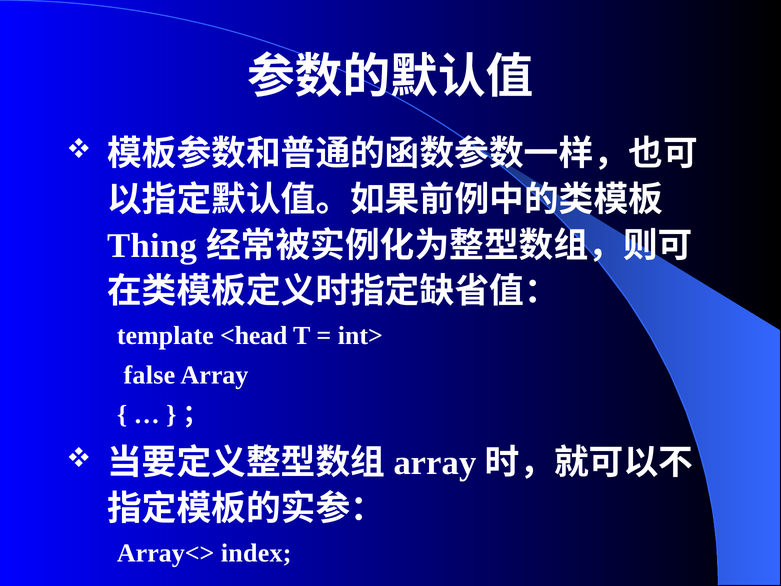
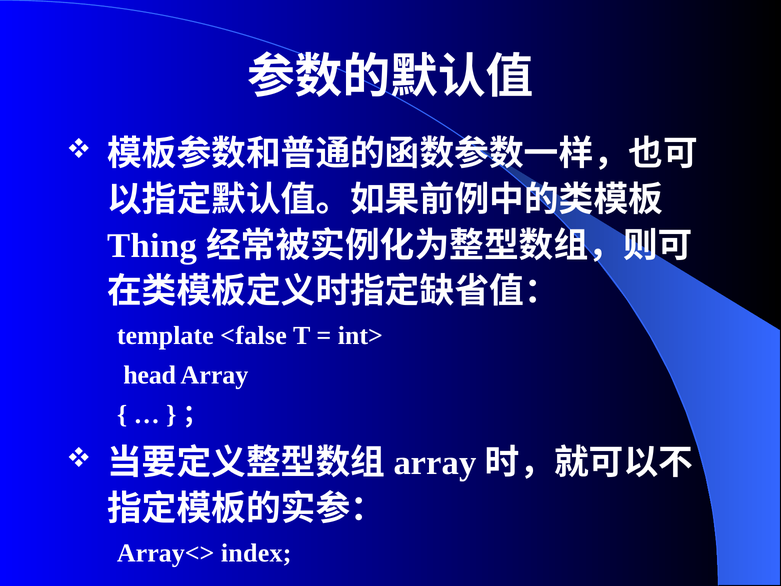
<head: <head -> <false (254, 335)
false: false -> head (150, 375)
